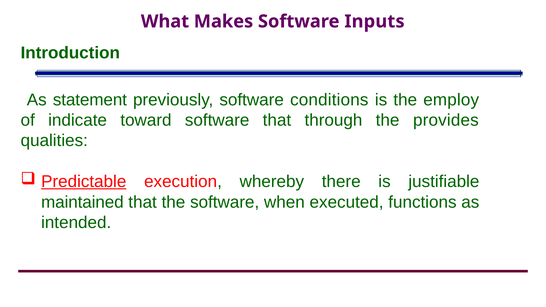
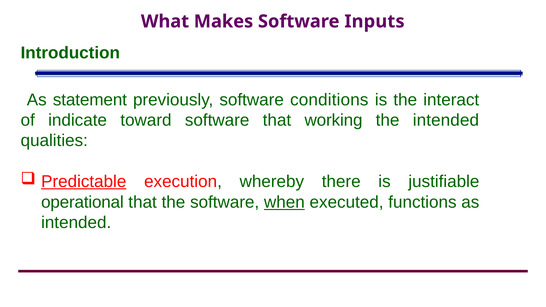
employ: employ -> interact (451, 100)
through: through -> working (334, 120)
the provides: provides -> intended (446, 120)
maintained: maintained -> operational (82, 202)
when underline: none -> present (284, 202)
